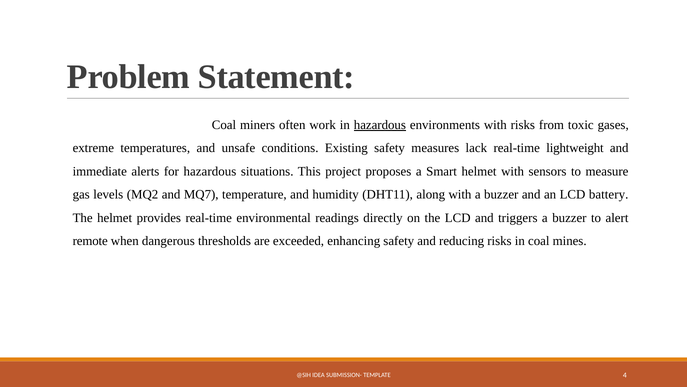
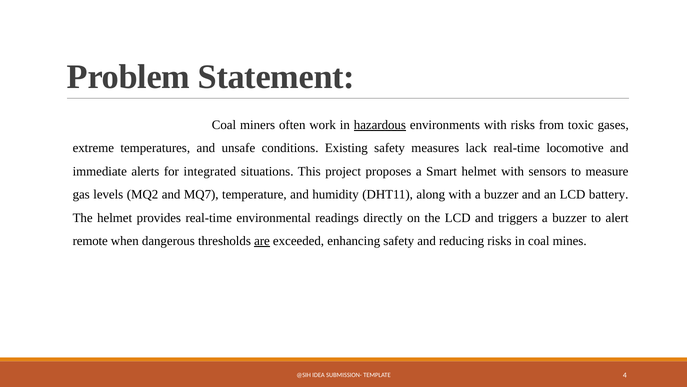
lightweight: lightweight -> locomotive (575, 148)
for hazardous: hazardous -> integrated (210, 171)
are underline: none -> present (262, 241)
